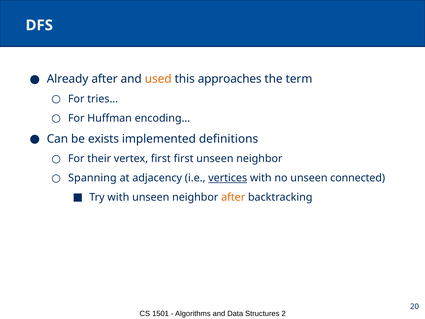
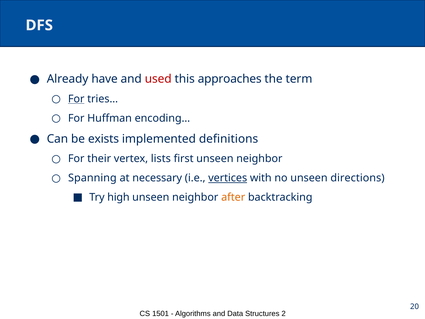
Already after: after -> have (105, 79)
used colour: orange -> red (158, 79)
For underline: none -> present (76, 99)
vertex first: first -> lists (161, 159)
adjacency: adjacency -> necessary (157, 178)
connected: connected -> directions (358, 178)
Try with: with -> high (118, 197)
